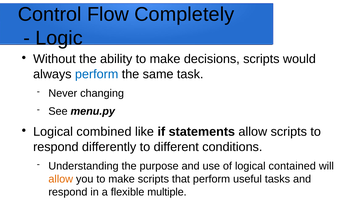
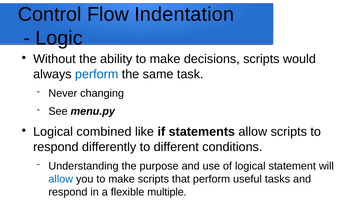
Completely: Completely -> Indentation (184, 14)
contained: contained -> statement (292, 166)
allow colour: orange -> blue (61, 179)
